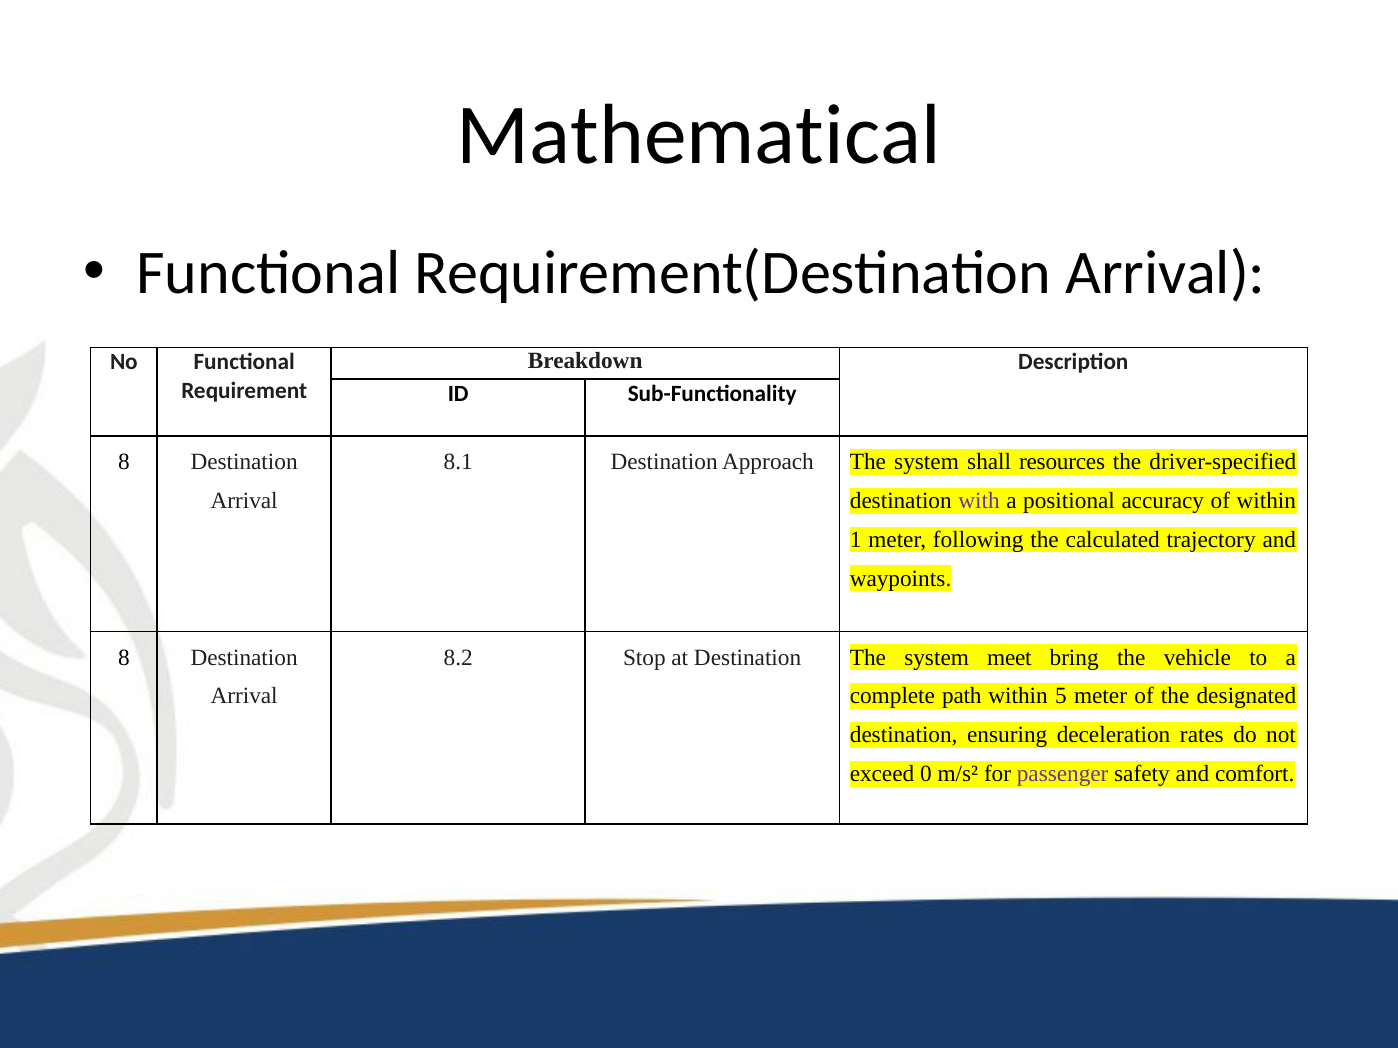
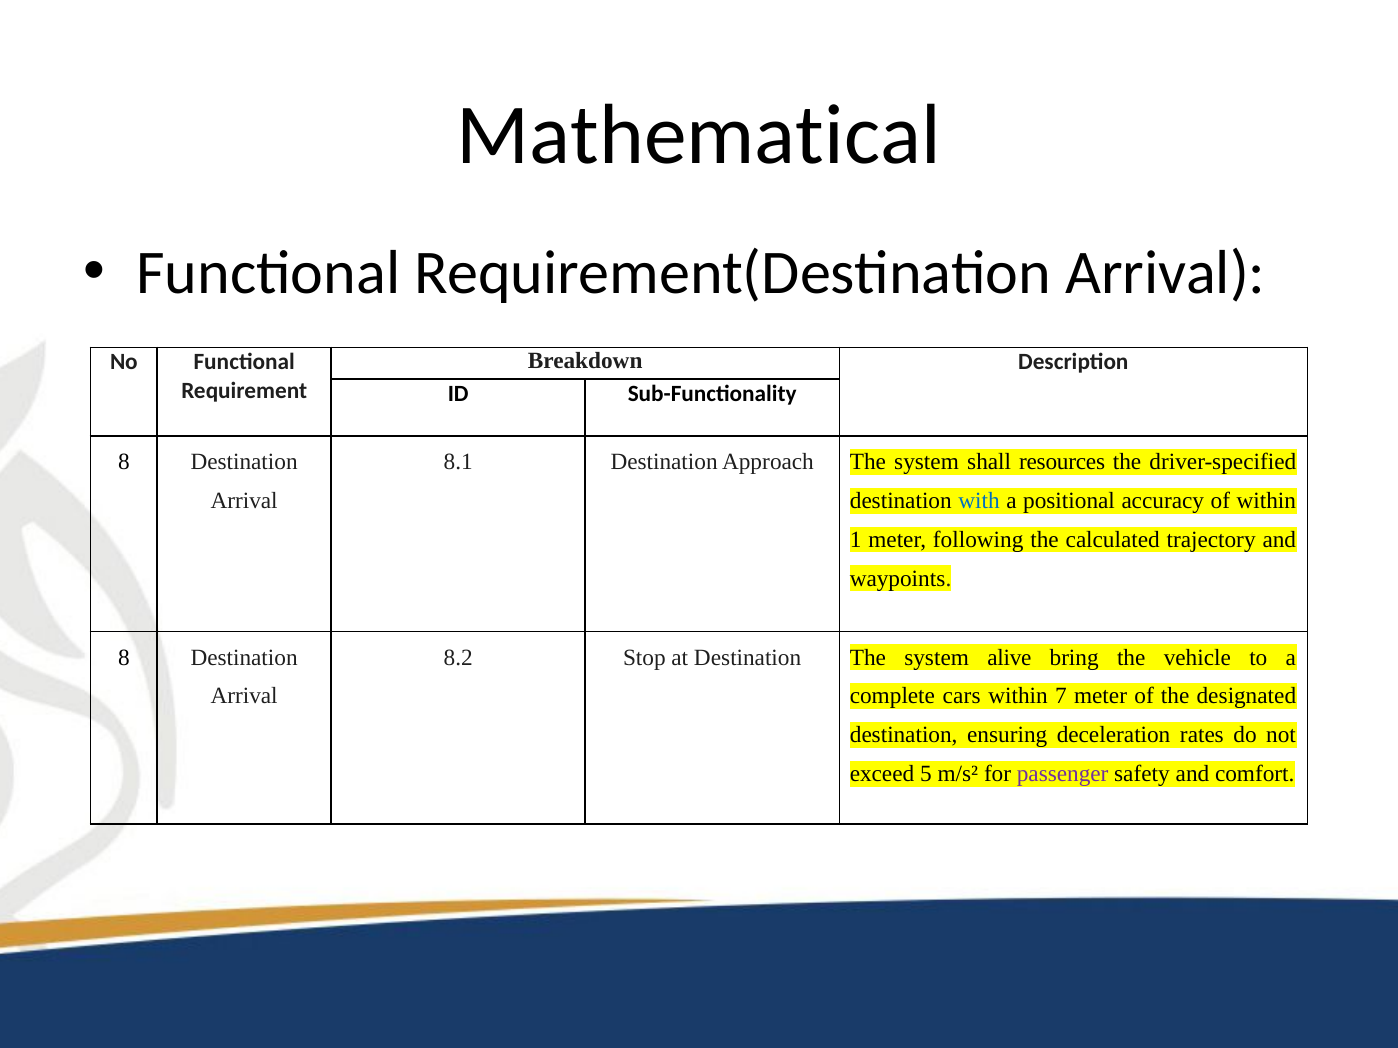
with colour: purple -> blue (979, 501)
meet: meet -> alive (1009, 658)
path: path -> cars (962, 696)
5: 5 -> 7 (1061, 696)
0: 0 -> 5 (926, 774)
